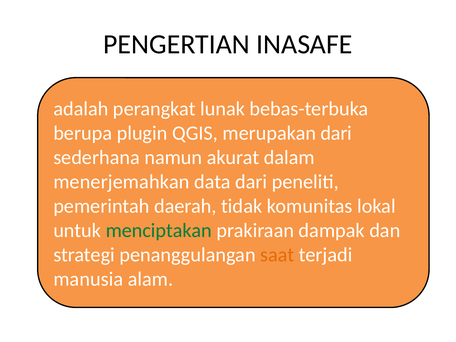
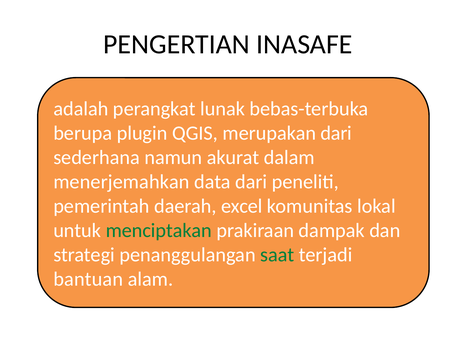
tidak: tidak -> excel (242, 206)
saat colour: orange -> green (277, 255)
manusia: manusia -> bantuan (88, 279)
